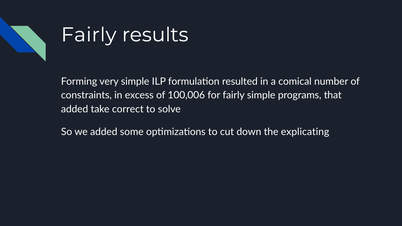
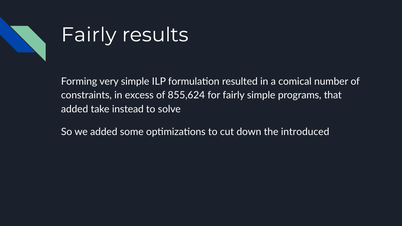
100,006: 100,006 -> 855,624 (186, 95)
correct: correct -> instead (128, 109)
explicating: explicating -> introduced (305, 132)
